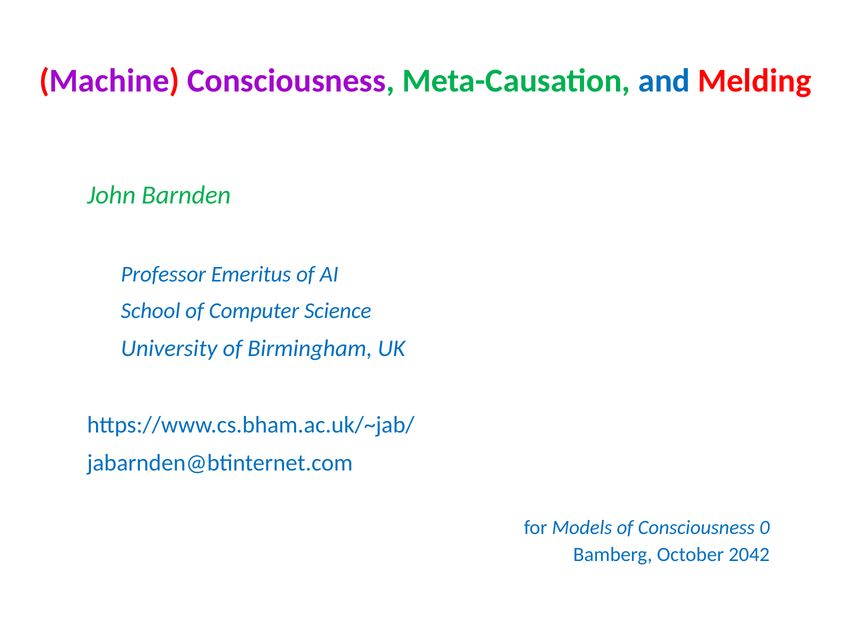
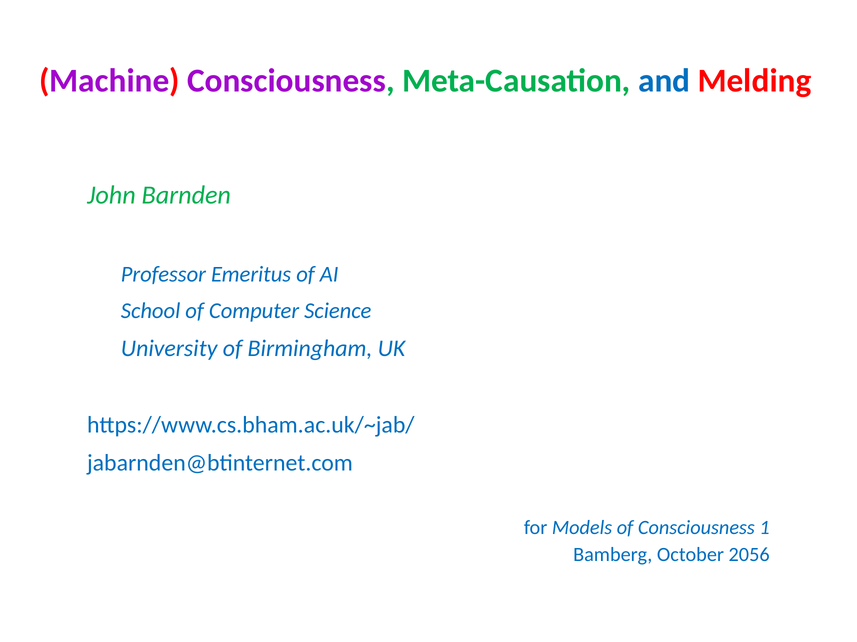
0: 0 -> 1 (765, 528)
2042: 2042 -> 2056 (749, 555)
